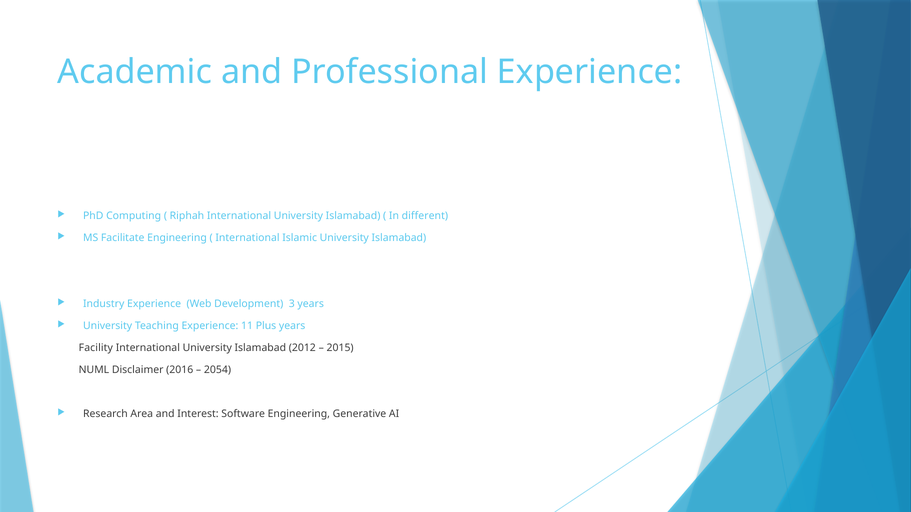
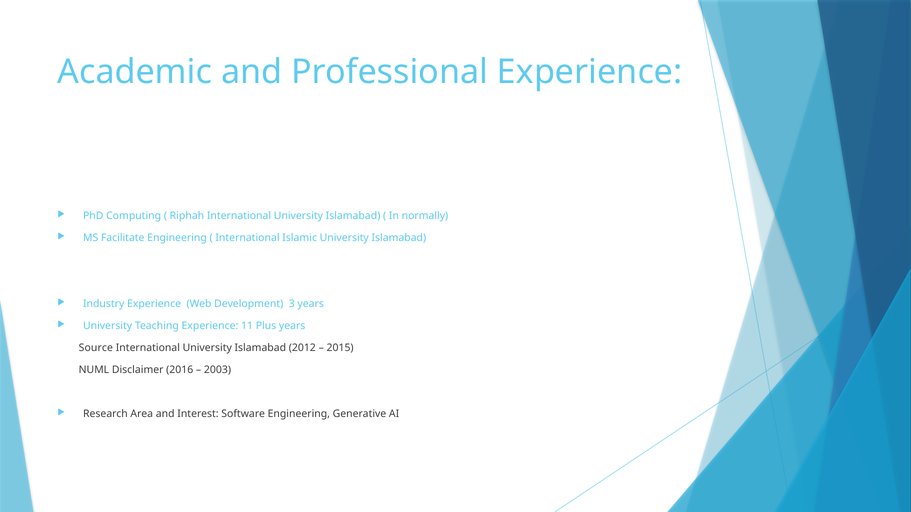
different: different -> normally (425, 216)
Facility: Facility -> Source (96, 348)
2054: 2054 -> 2003 (217, 370)
